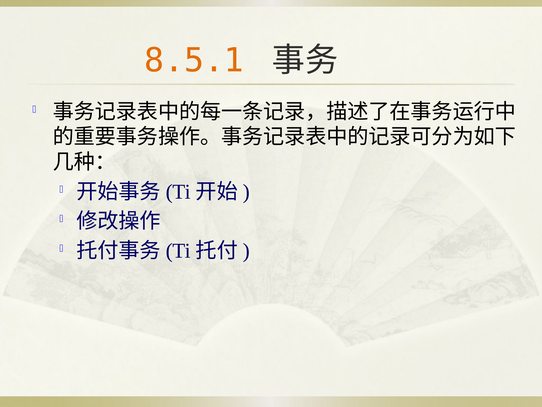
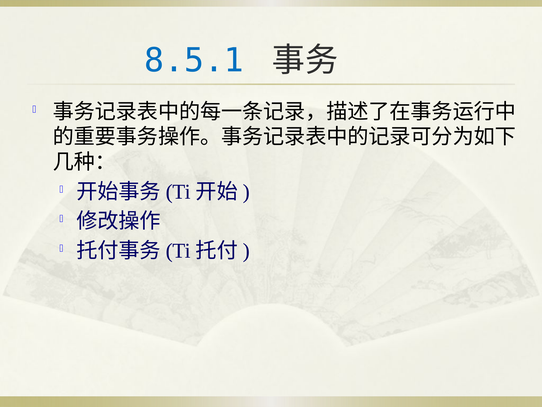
8.5.1 colour: orange -> blue (194, 60)
